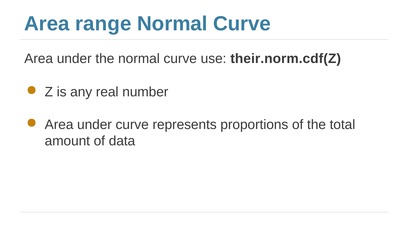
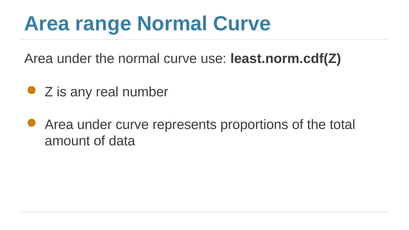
their.norm.cdf(Z: their.norm.cdf(Z -> least.norm.cdf(Z (286, 59)
